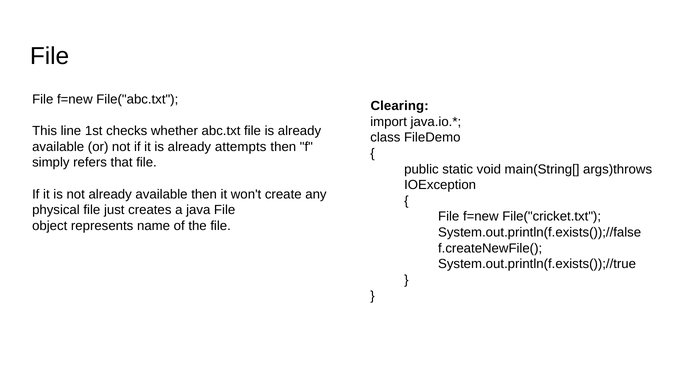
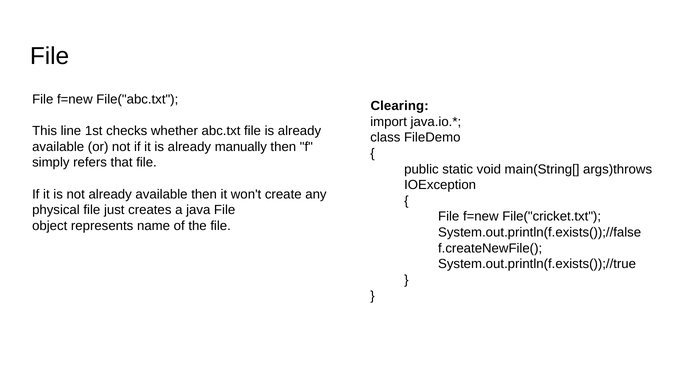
attempts: attempts -> manually (241, 147)
